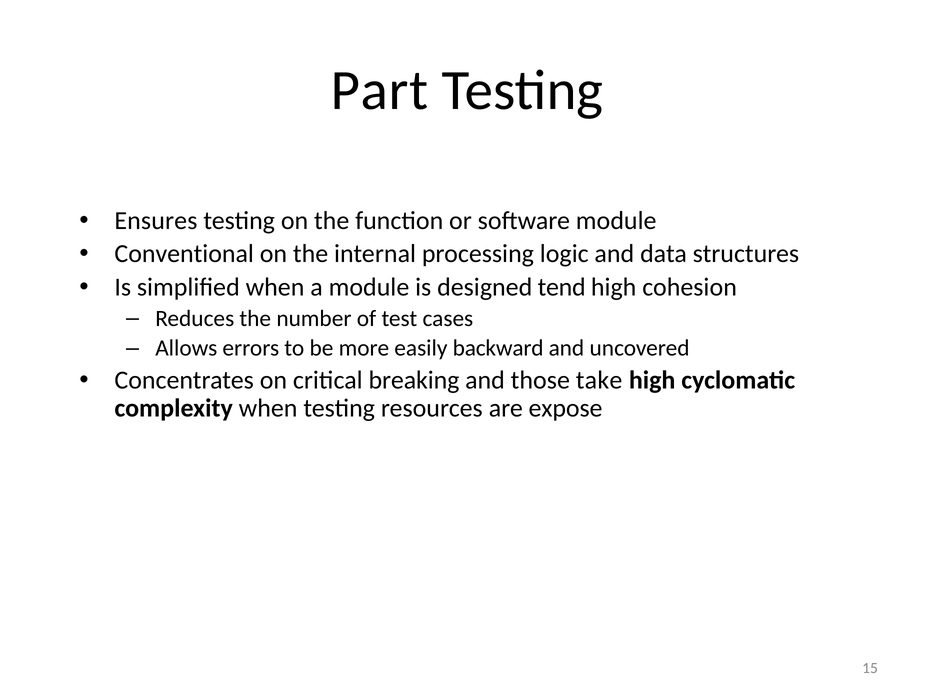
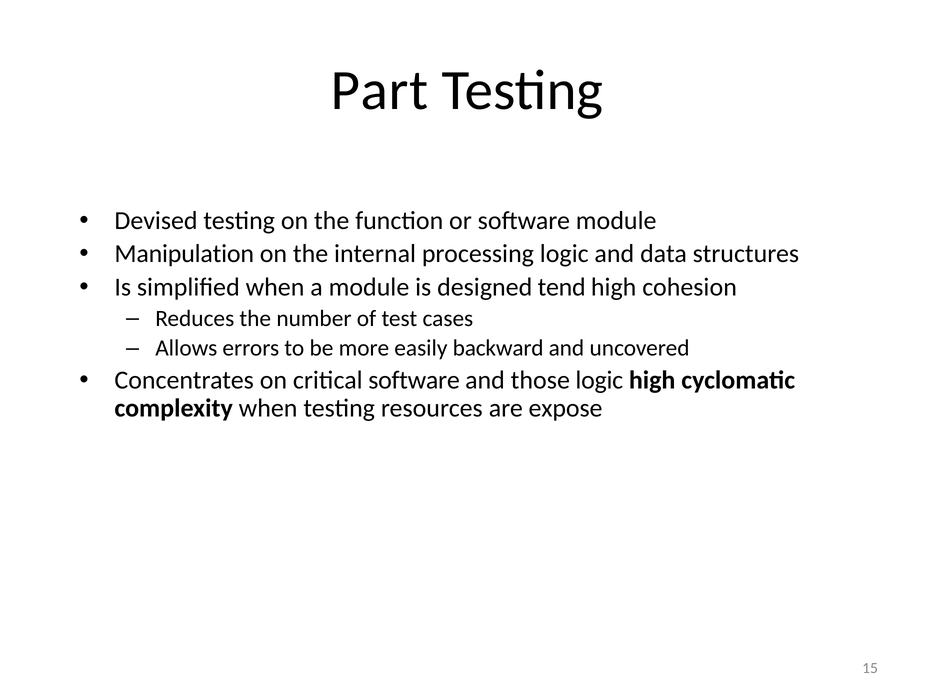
Ensures: Ensures -> Devised (156, 221)
Conventional: Conventional -> Manipulation (184, 254)
critical breaking: breaking -> software (414, 380)
those take: take -> logic (599, 380)
